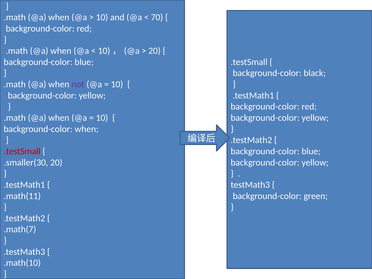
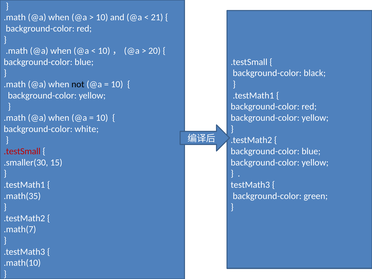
70: 70 -> 21 (157, 17)
not colour: purple -> black (78, 84)
background-color when: when -> white (87, 129)
.smaller(30 20: 20 -> 15 (56, 162)
.math(11: .math(11 -> .math(35 (22, 196)
